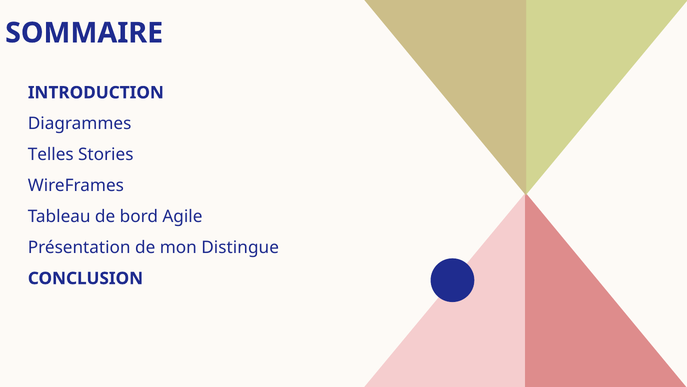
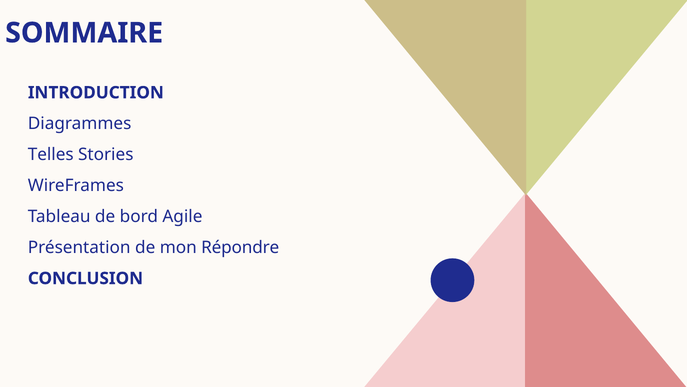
Distingue: Distingue -> Répondre (240, 247)
